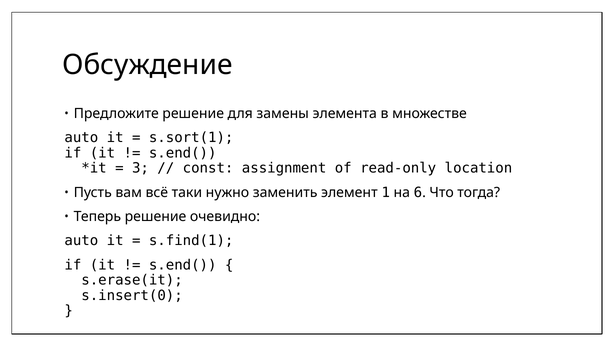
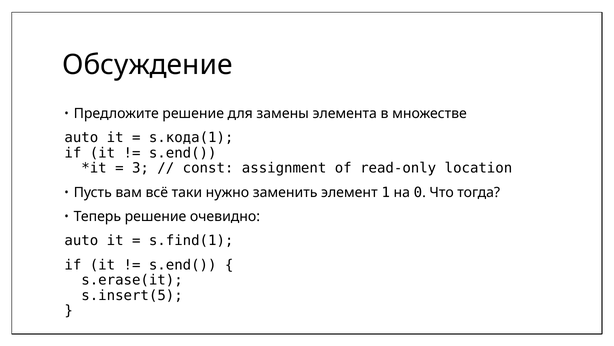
s.sort(1: s.sort(1 -> s.кода(1 (191, 138)
6: 6 -> 0 (418, 192)
s.insert(0: s.insert(0 -> s.insert(5 (132, 295)
